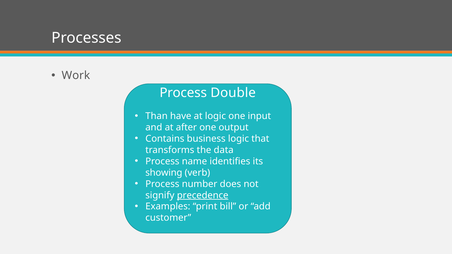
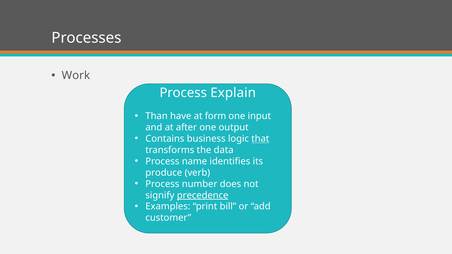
Double: Double -> Explain (233, 93)
at logic: logic -> form (216, 116)
that underline: none -> present (260, 139)
showing: showing -> produce (164, 173)
